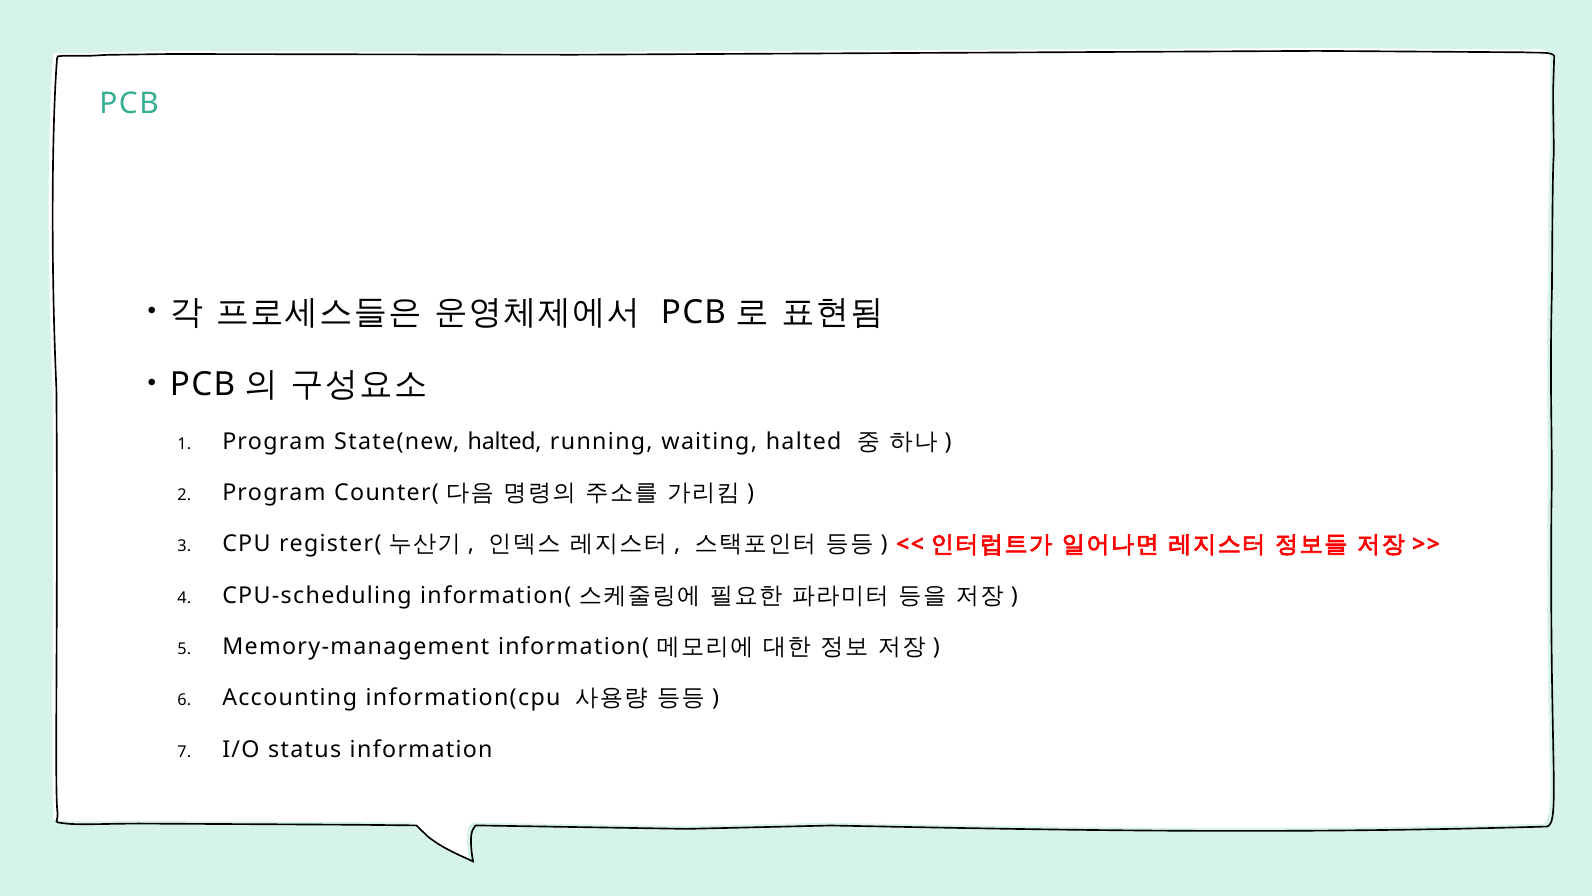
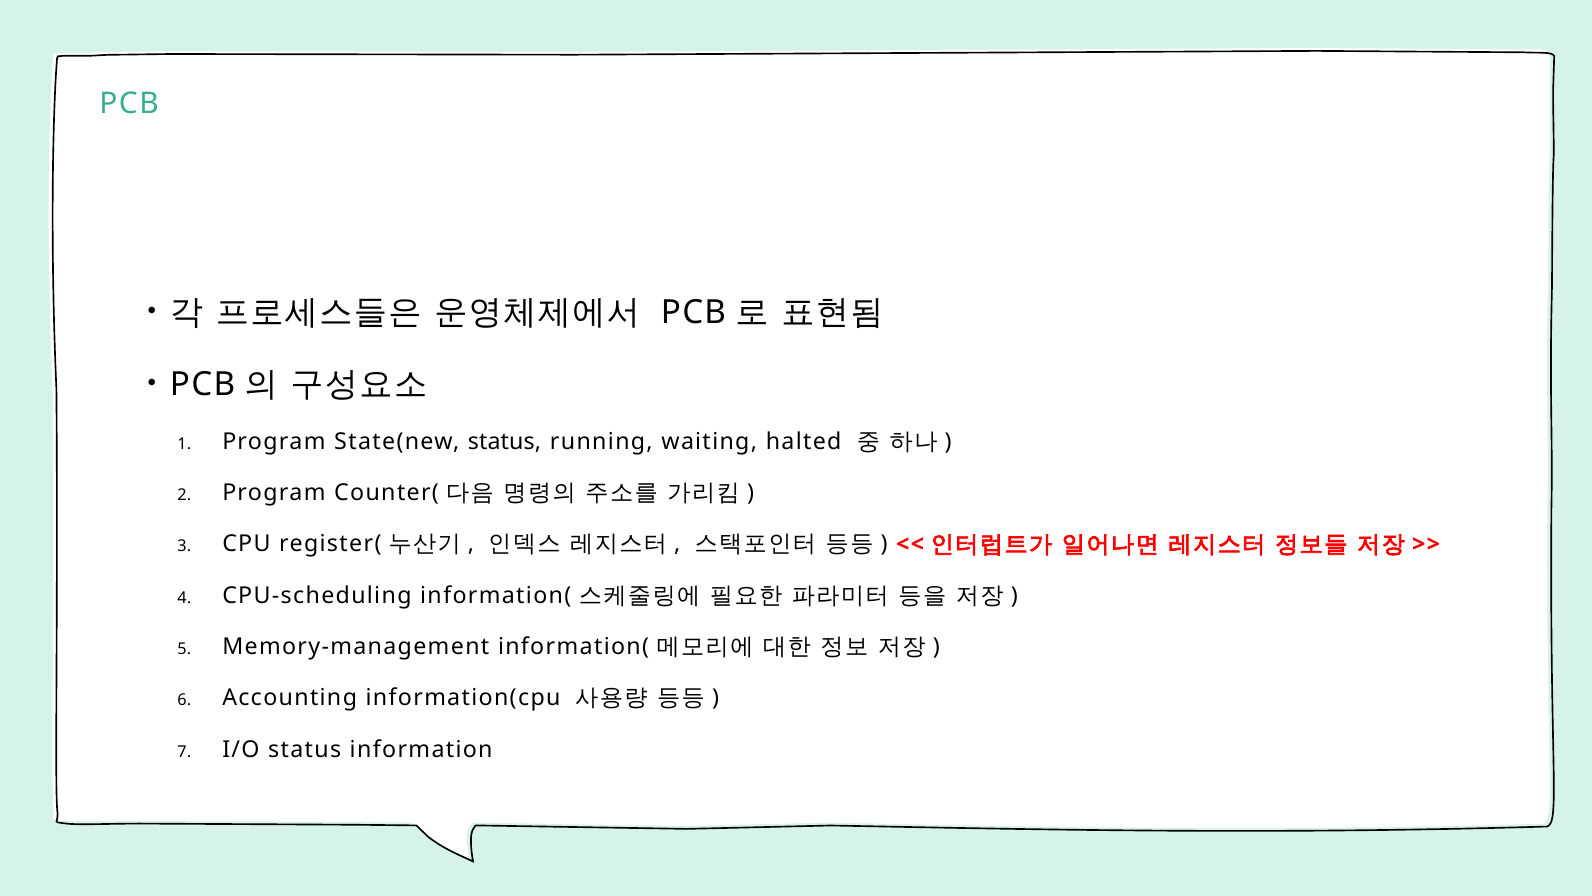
State(new halted: halted -> status (505, 441)
